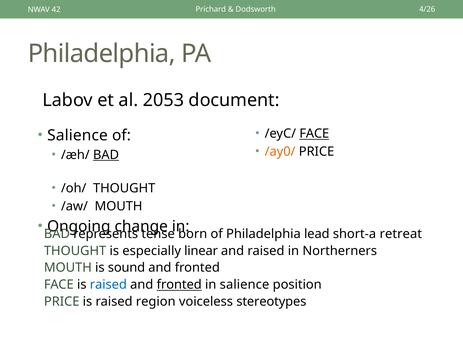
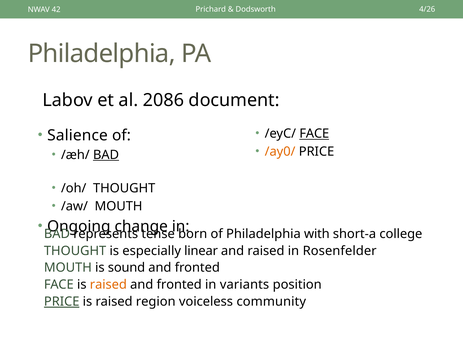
2053: 2053 -> 2086 (163, 100)
lead: lead -> with (317, 234)
retreat: retreat -> college (401, 234)
Northerners: Northerners -> Rosenfelder (340, 251)
raised colour: blue -> orange (108, 285)
fronted underline: present -> none (179, 285)
in salience: salience -> variants (244, 285)
PRICE underline: none -> present (62, 302)
stereotypes: stereotypes -> community (271, 302)
